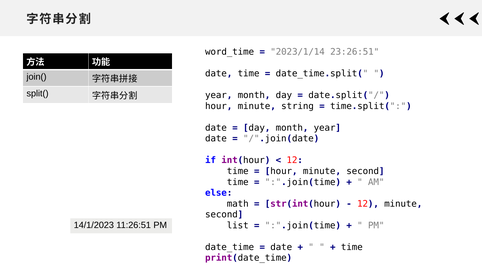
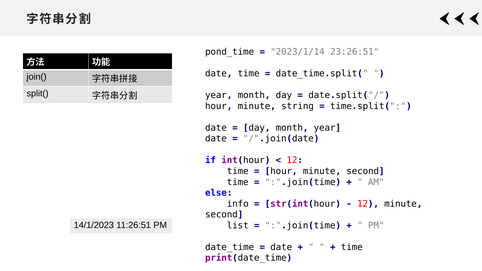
word_time: word_time -> pond_time (230, 52)
math: math -> info (238, 204)
